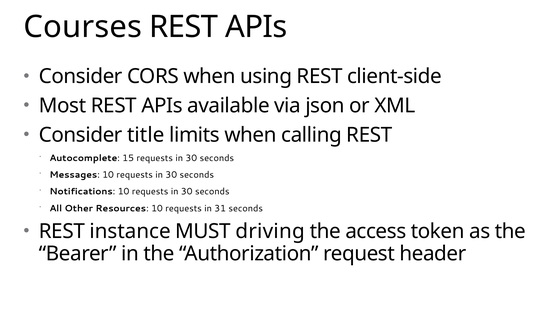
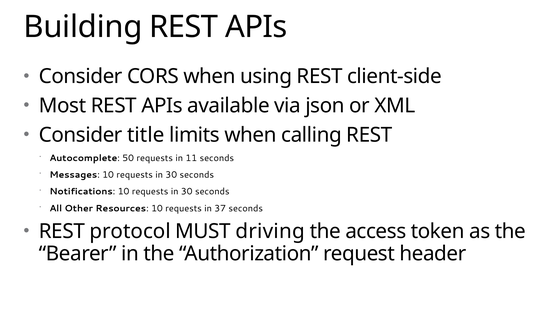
Courses: Courses -> Building (83, 27)
15: 15 -> 50 (128, 158)
30: 30 -> 11 (191, 158)
31: 31 -> 37 (220, 208)
instance: instance -> protocol (130, 231)
